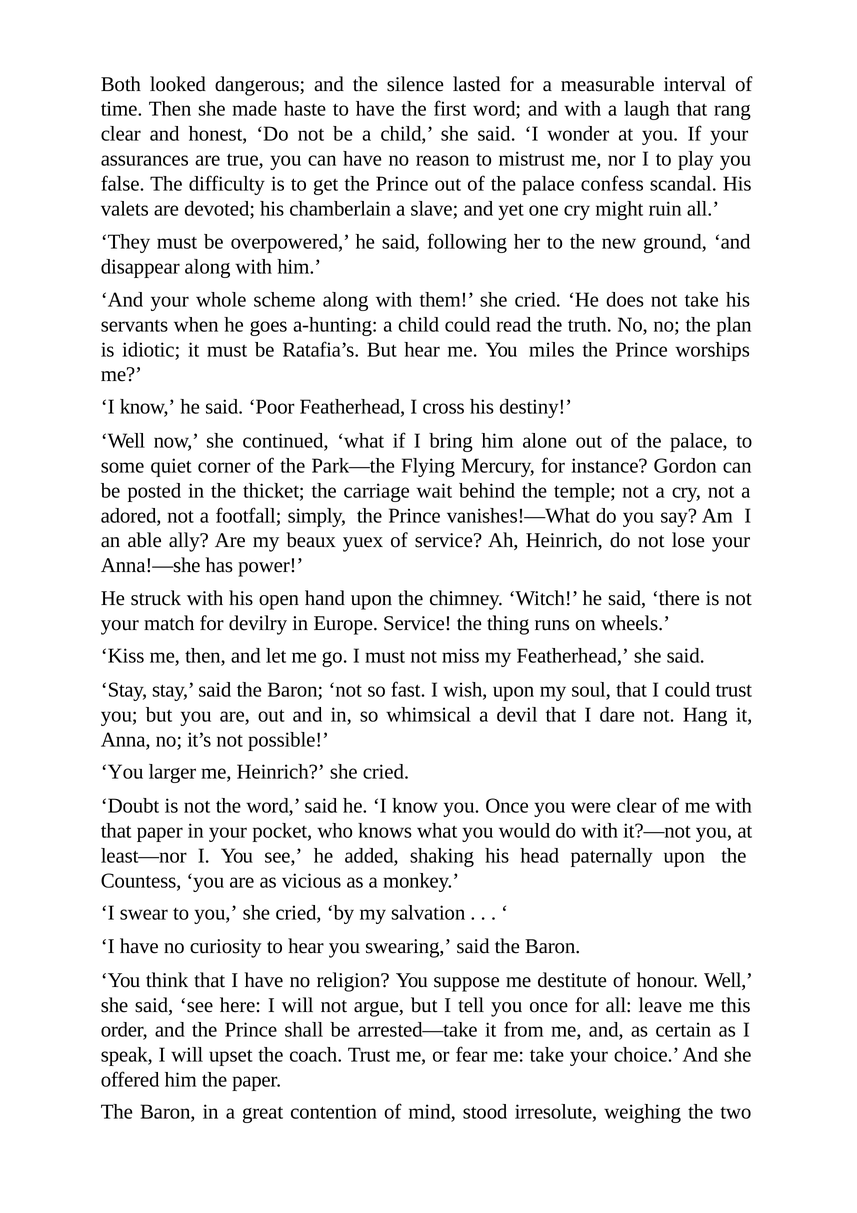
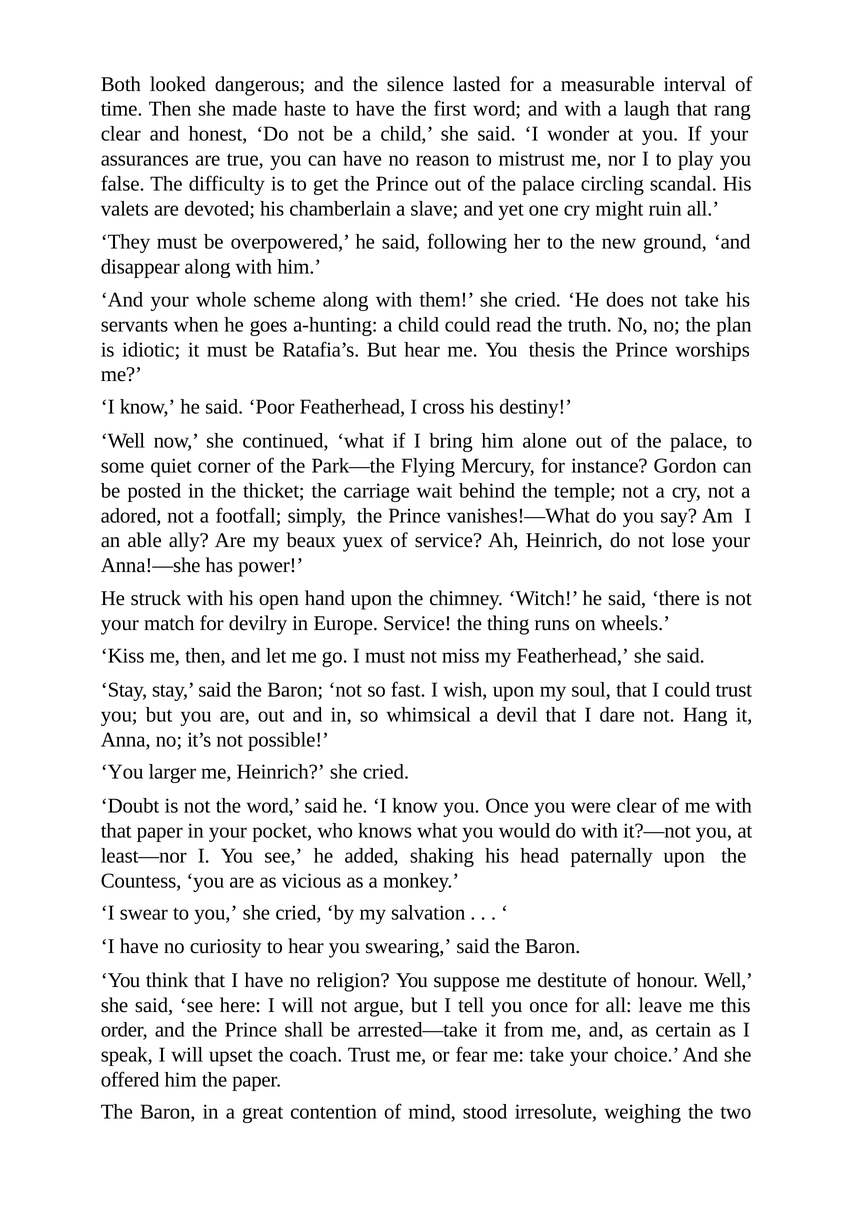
confess: confess -> circling (612, 184)
miles: miles -> thesis (552, 350)
